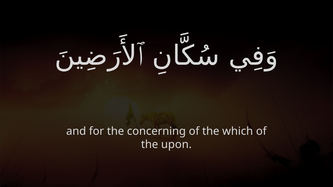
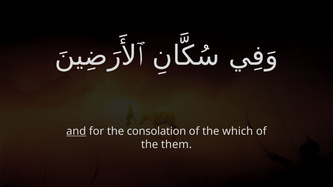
and underline: none -> present (76, 131)
concerning: concerning -> consolation (157, 131)
upon: upon -> them (176, 145)
